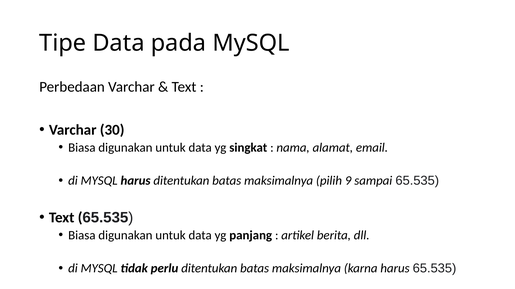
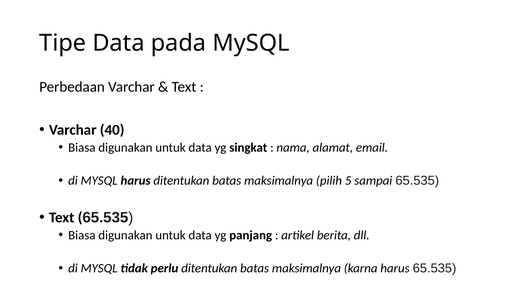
30: 30 -> 40 (112, 130)
9: 9 -> 5 (348, 181)
